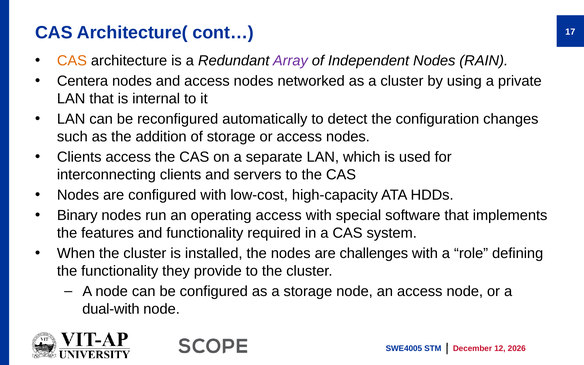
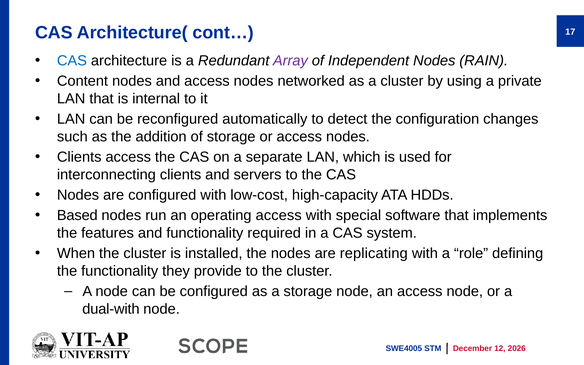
CAS colour: orange -> blue (72, 61)
Centera: Centera -> Content (82, 81)
Binary: Binary -> Based (77, 215)
challenges: challenges -> replicating (374, 253)
